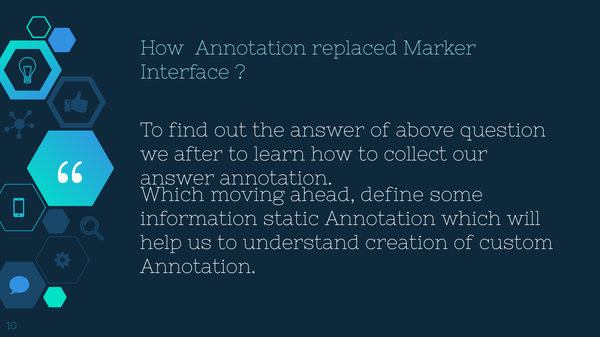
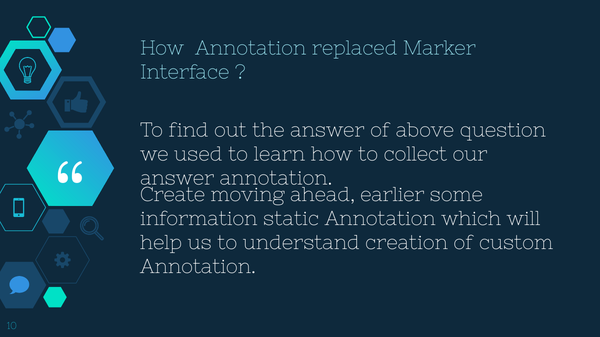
after: after -> used (198, 154)
Which: Which -> Create (173, 195)
define: define -> earlier (392, 195)
